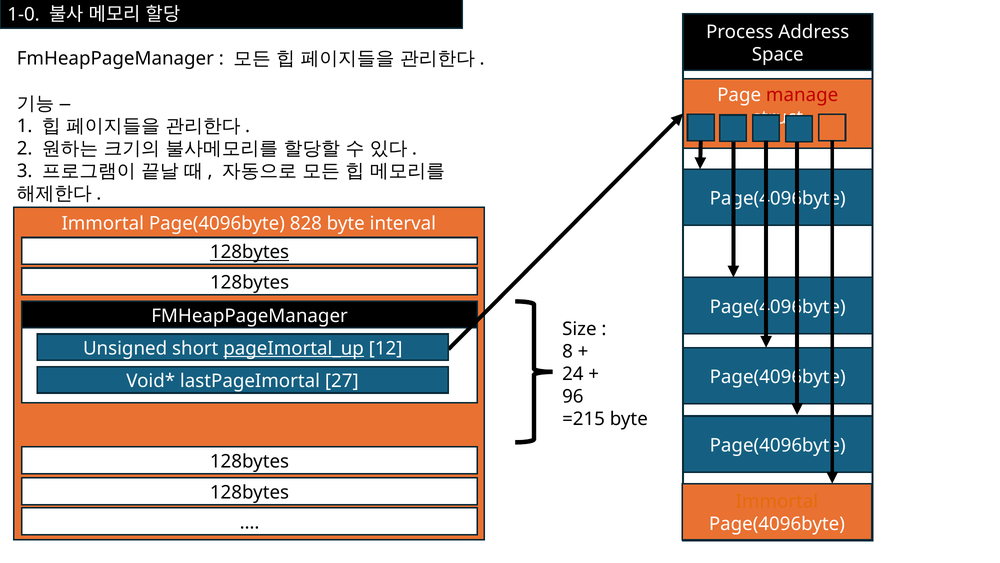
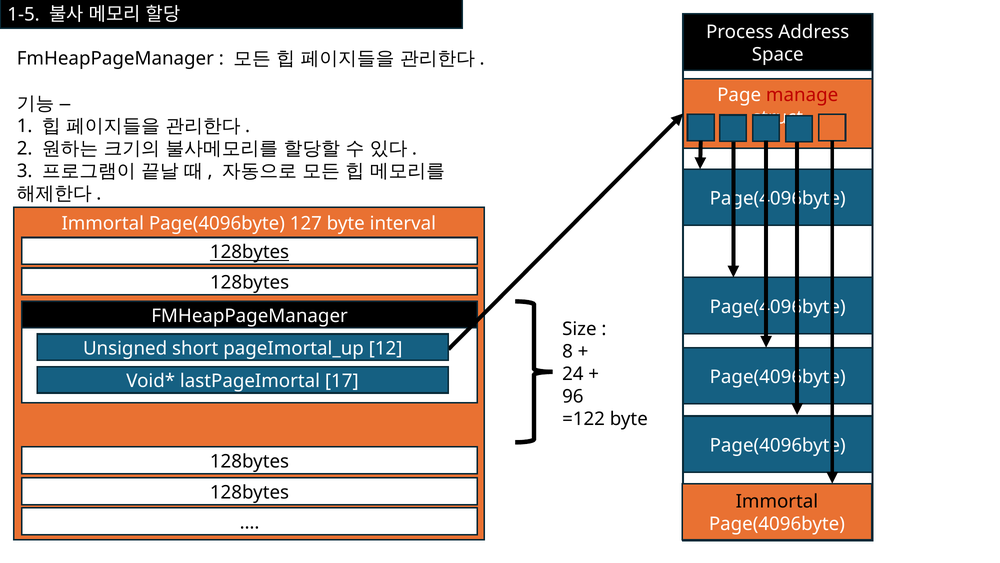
1-0: 1-0 -> 1-5 (24, 15)
828: 828 -> 127 (306, 223)
pageImortal_up underline: present -> none (294, 348)
27: 27 -> 17 (342, 381)
=215: =215 -> =122 (584, 419)
Immortal colour: orange -> black (777, 501)
